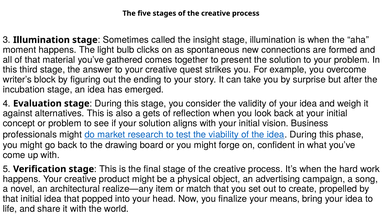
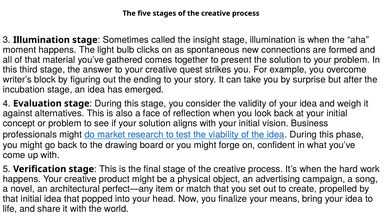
gets: gets -> face (152, 113)
realize—any: realize—any -> perfect—any (128, 189)
